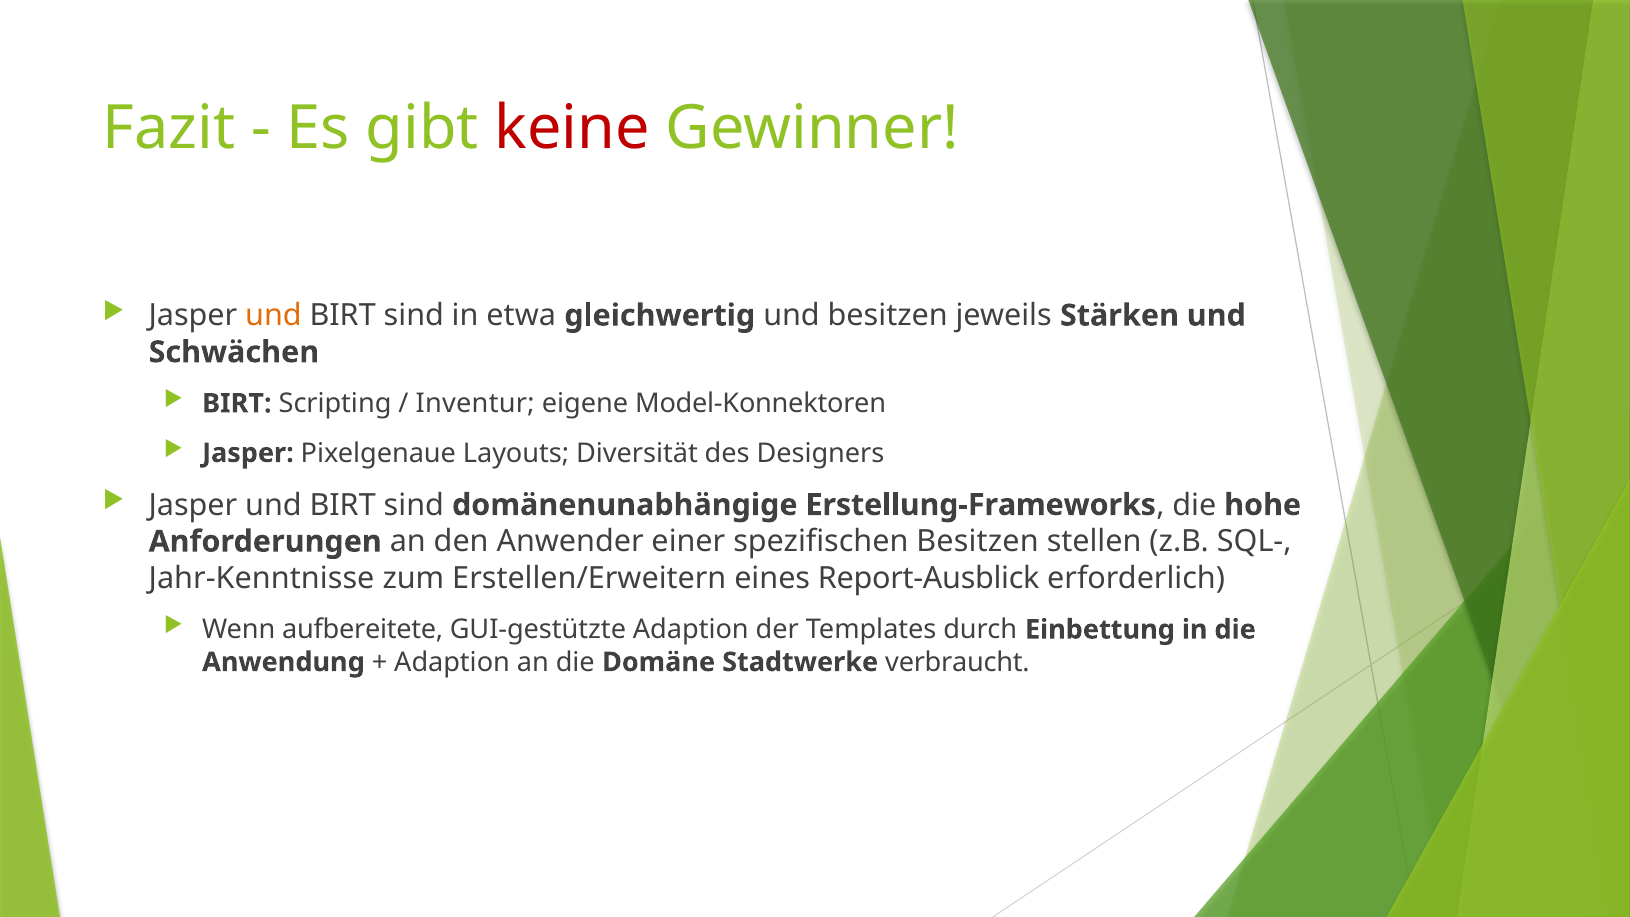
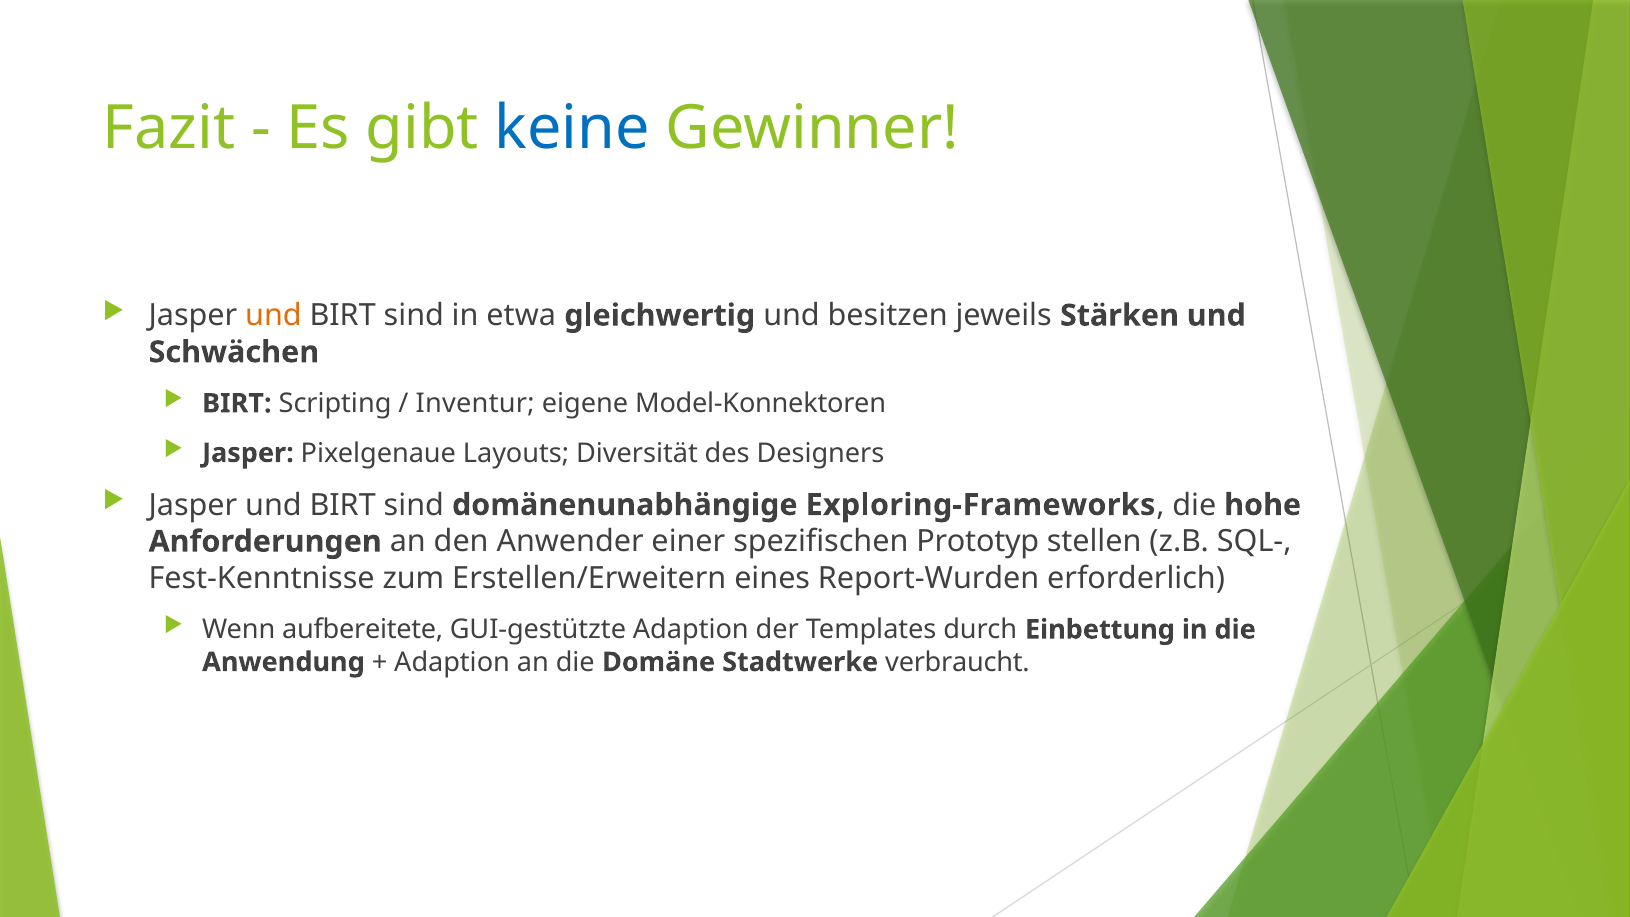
keine colour: red -> blue (572, 129)
Erstellung-Frameworks: Erstellung-Frameworks -> Exploring-Frameworks (980, 505)
spezifischen Besitzen: Besitzen -> Prototyp (978, 542)
Jahr-Kenntnisse: Jahr-Kenntnisse -> Fest-Kenntnisse (262, 578)
Report-Ausblick: Report-Ausblick -> Report-Wurden (929, 578)
